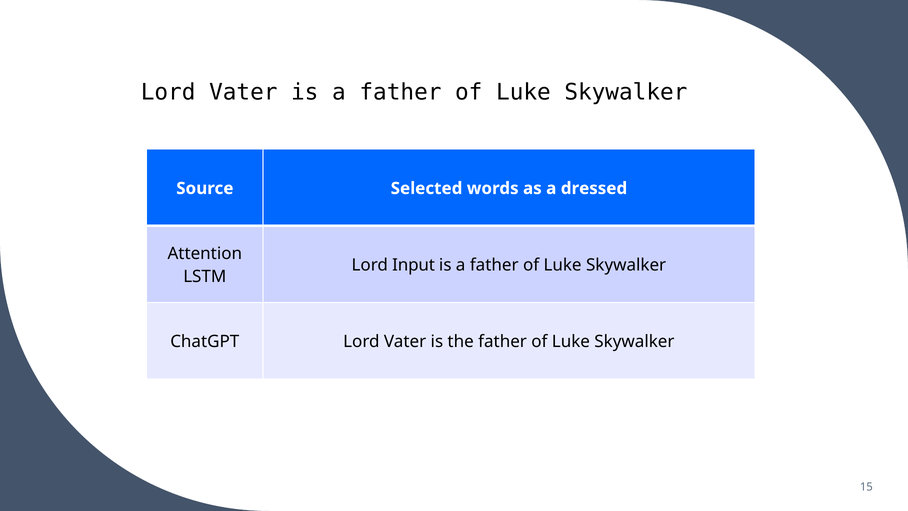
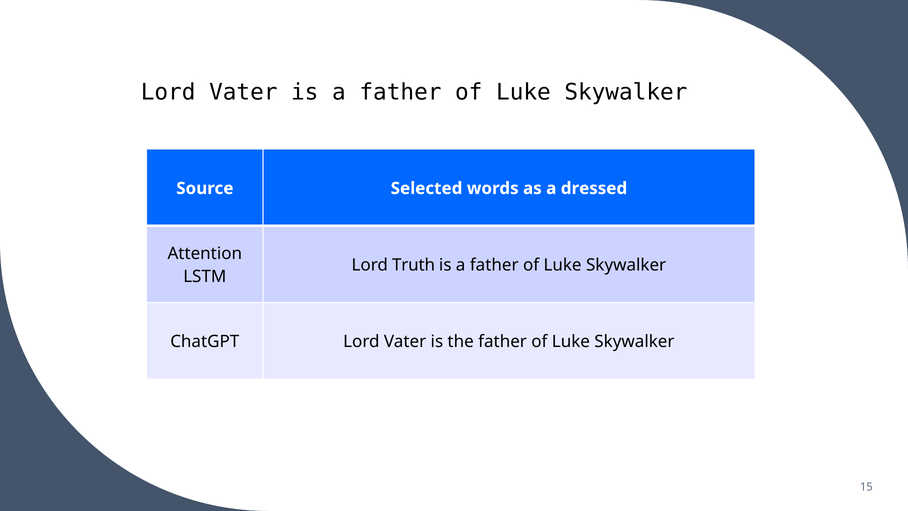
Input: Input -> Truth (414, 265)
